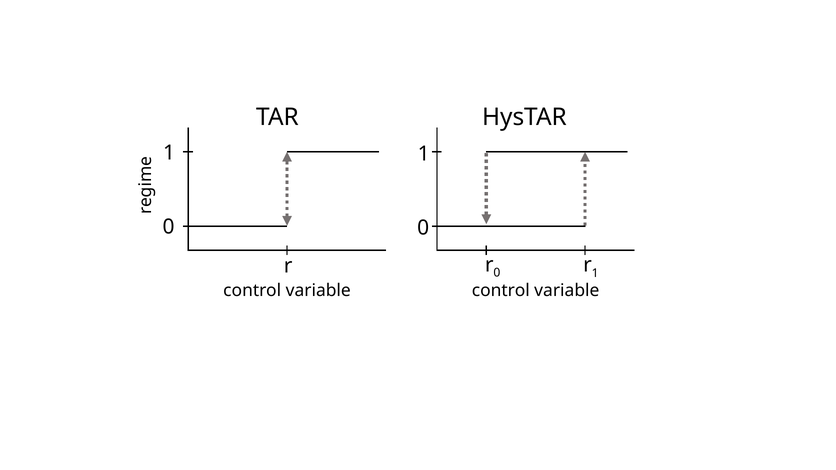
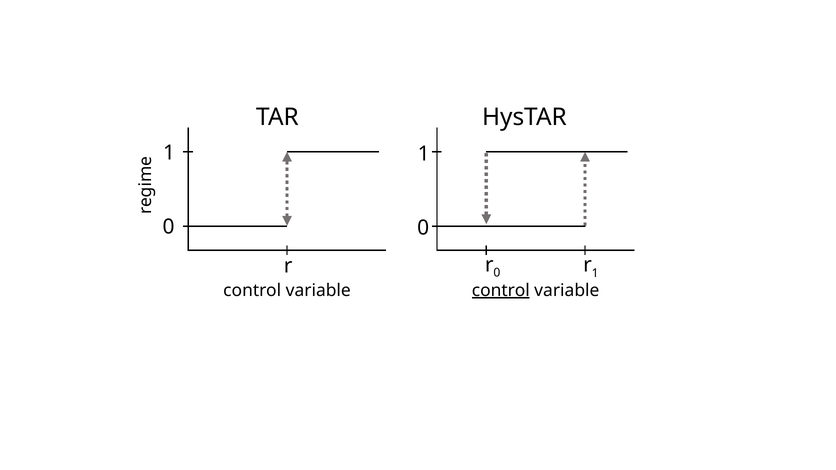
control underline: none -> present (501, 290)
